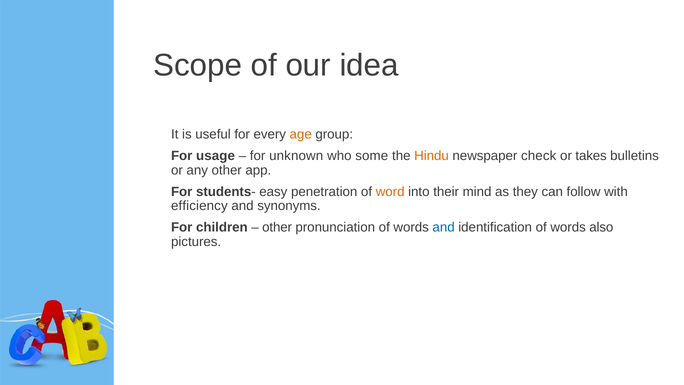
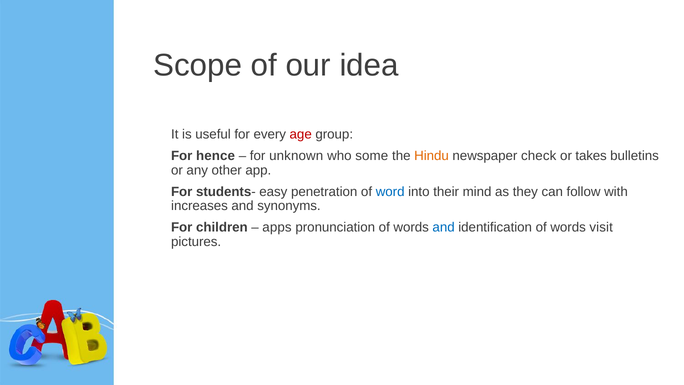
age colour: orange -> red (301, 134)
usage: usage -> hence (216, 156)
word colour: orange -> blue (390, 191)
efficiency: efficiency -> increases (199, 206)
other: other -> apps (277, 227)
also: also -> visit (601, 227)
